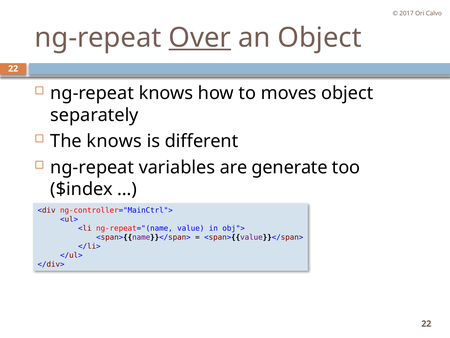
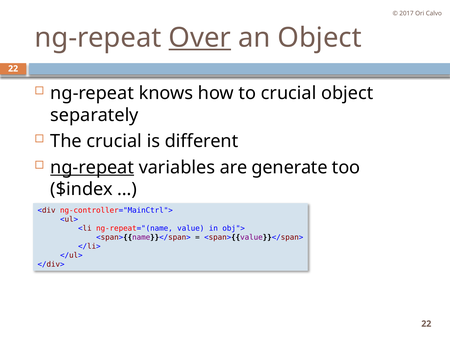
to moves: moves -> crucial (289, 93)
The knows: knows -> crucial (114, 141)
ng-repeat underline: none -> present (92, 167)
